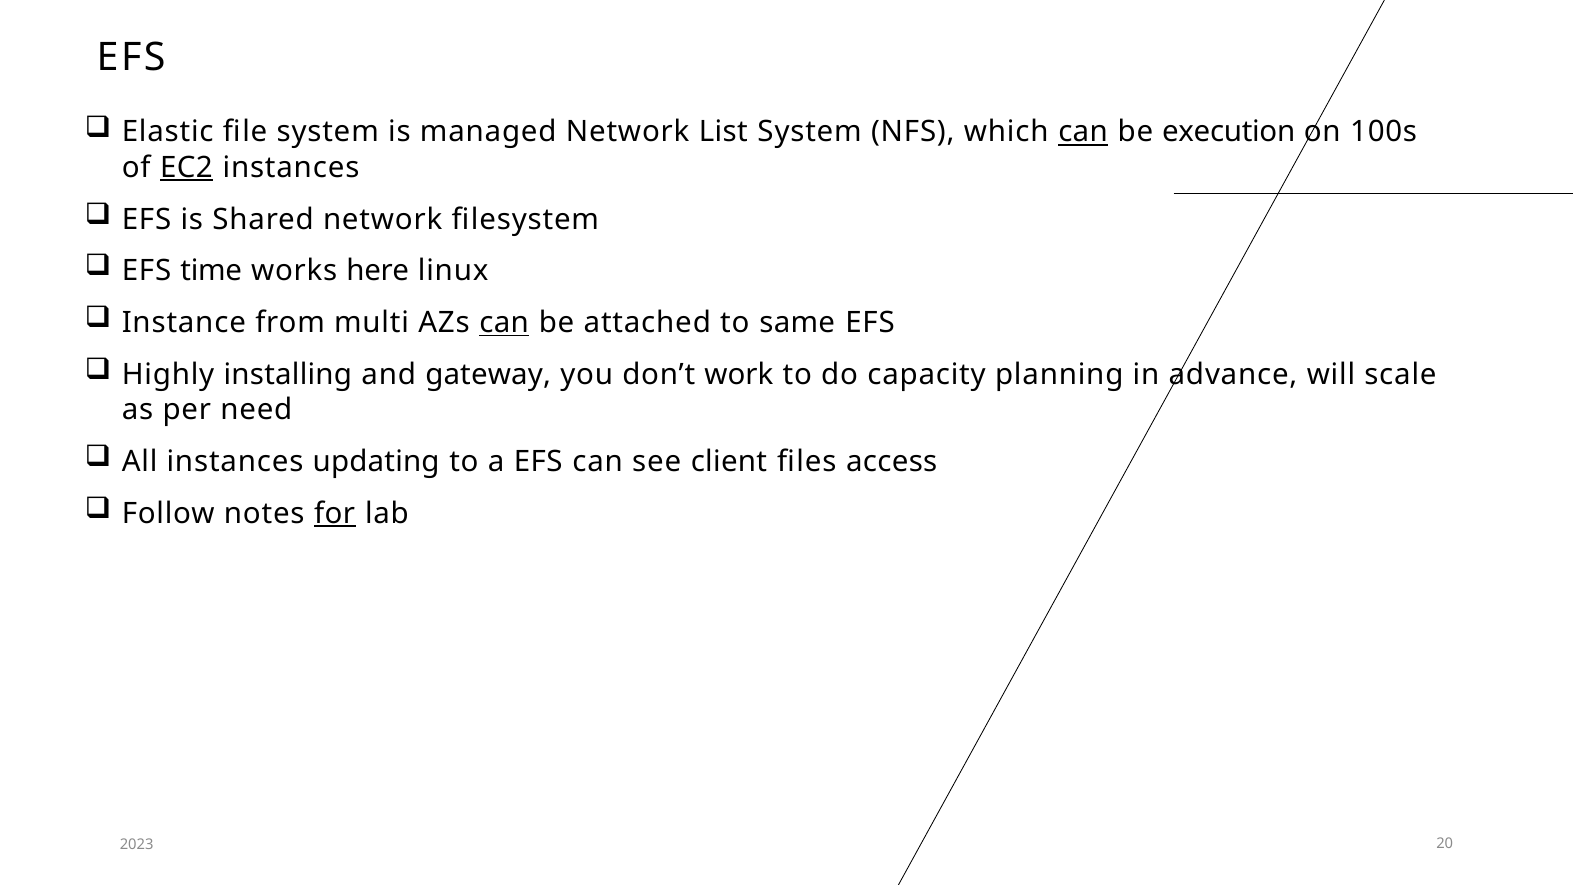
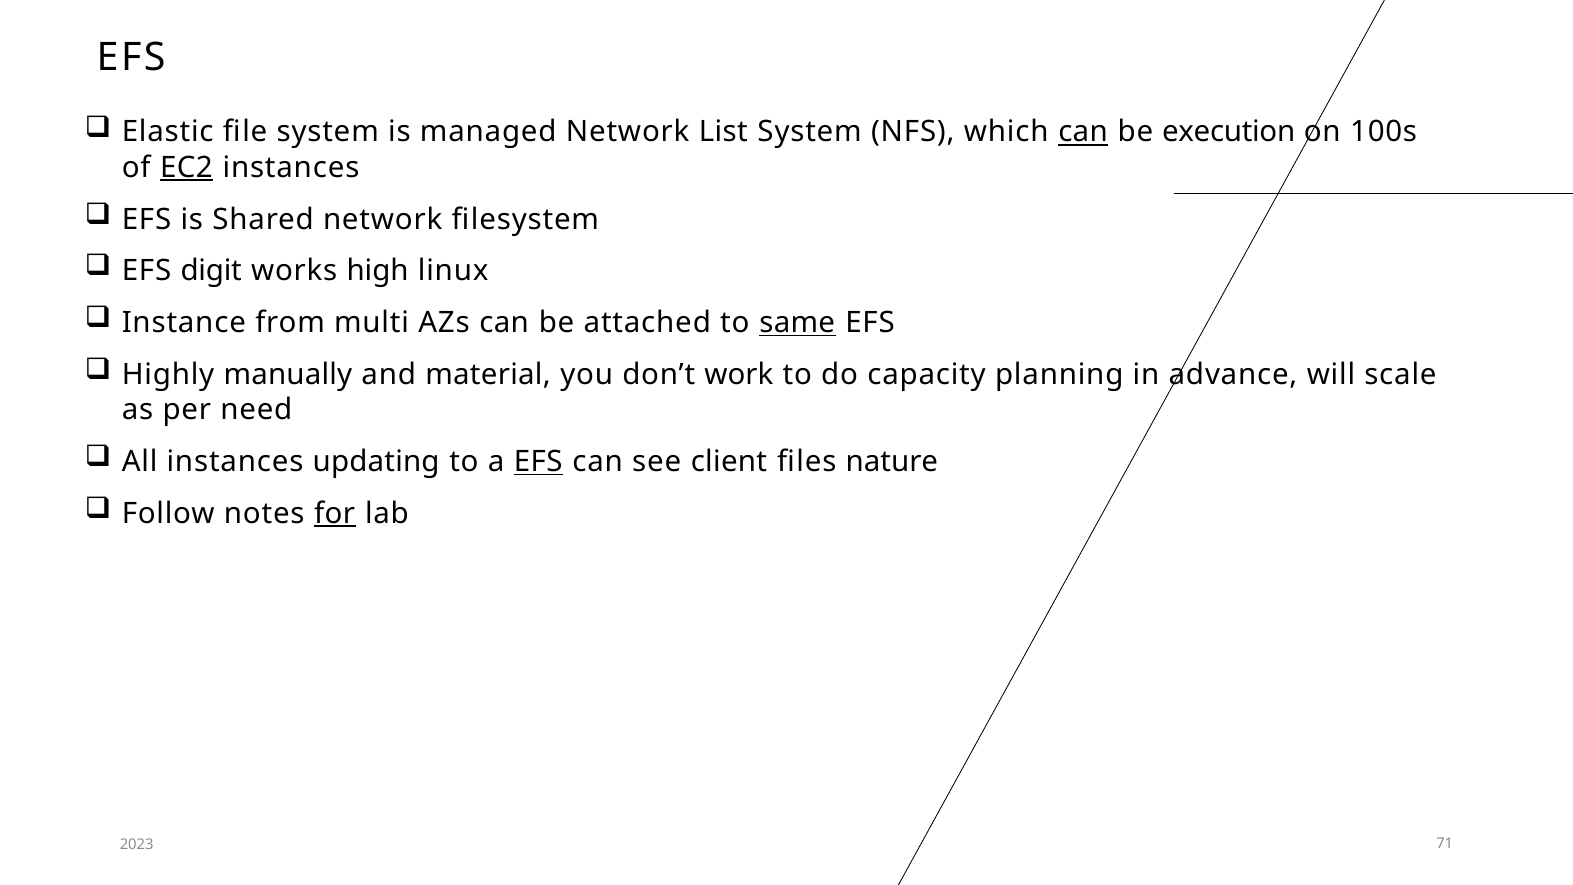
time: time -> digit (211, 271)
here: here -> high (378, 271)
can underline: present -> none (504, 323)
same underline: none -> present (797, 323)
installing: installing -> manually (288, 375)
gateway: gateway -> material (488, 375)
EFS underline: none -> present (538, 462)
access: access -> nature (892, 462)
20: 20 -> 71 (1445, 843)
